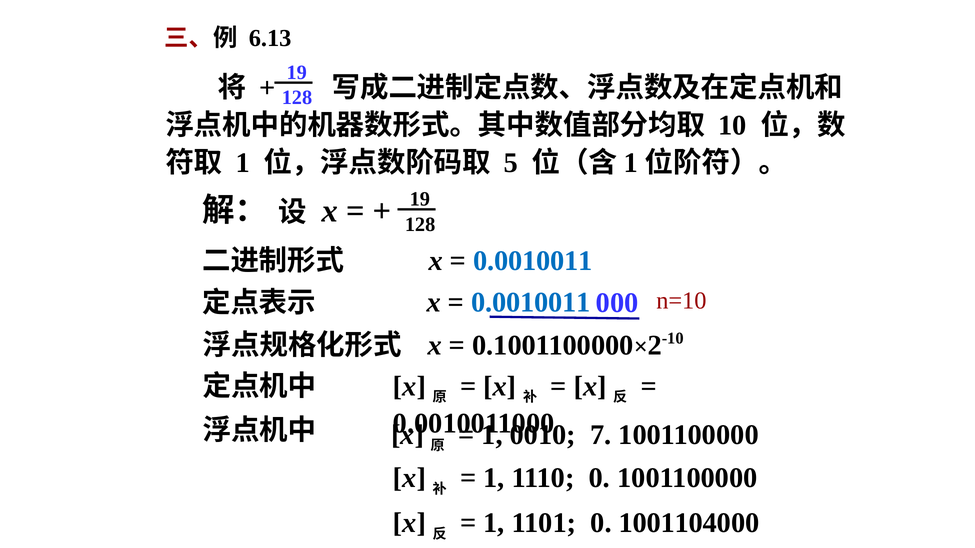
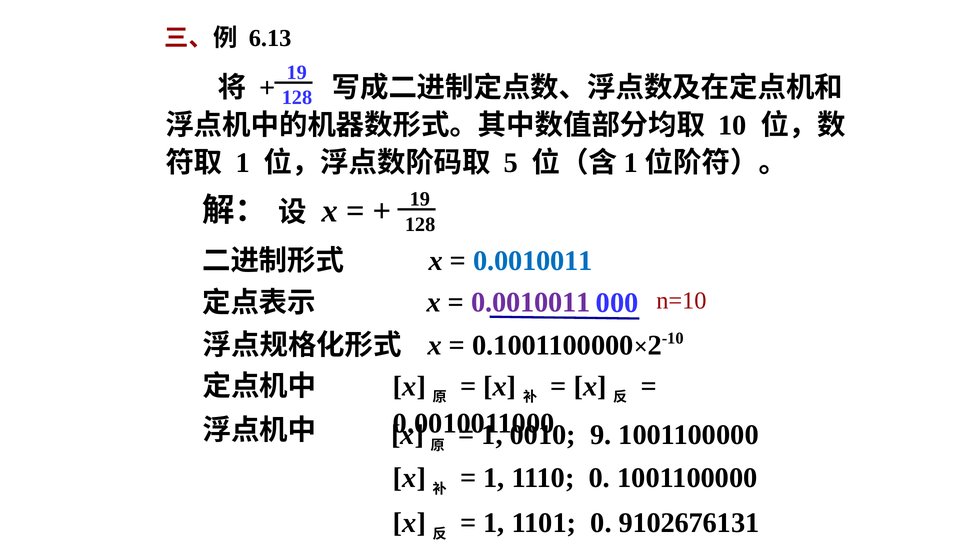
0.0010011 colour: blue -> purple (531, 303)
7: 7 -> 9 (601, 435)
1001104000: 1001104000 -> 9102676131 (689, 523)
